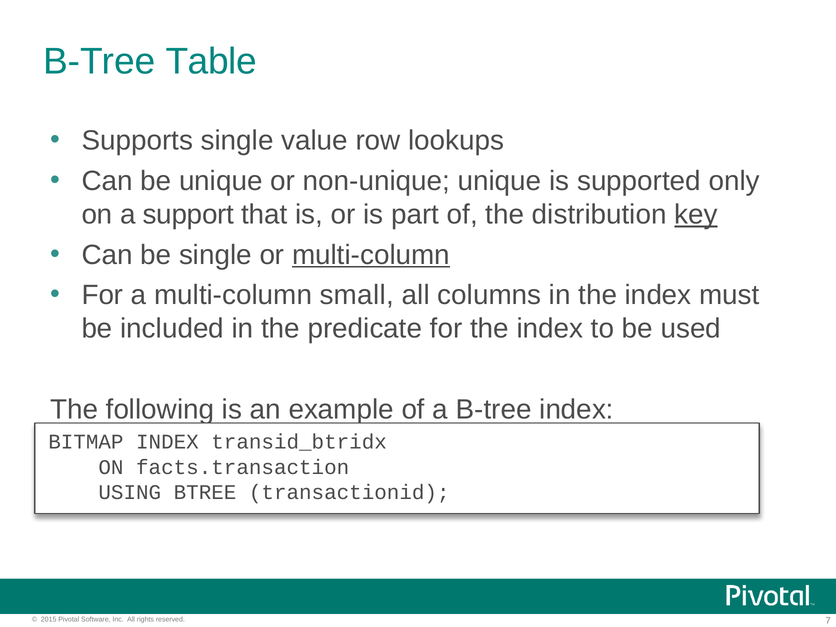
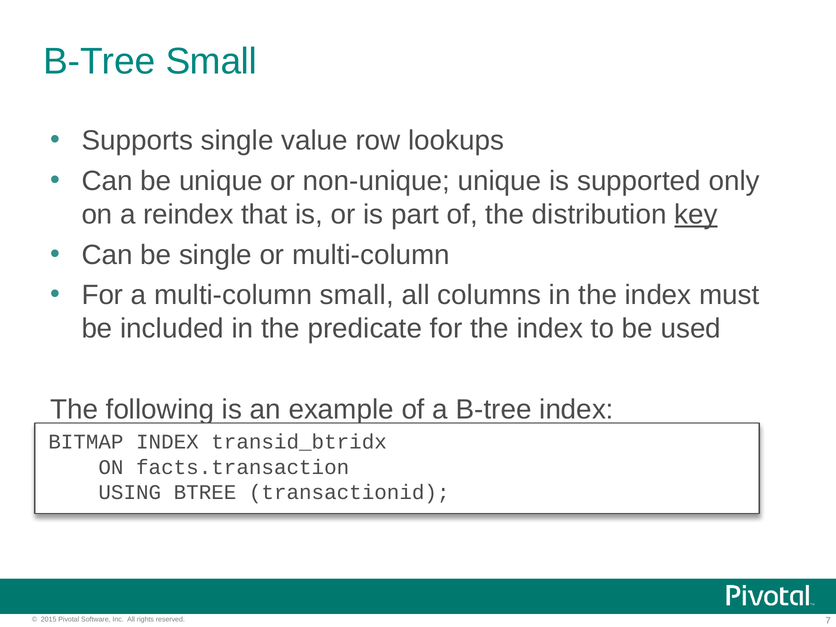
B-Tree Table: Table -> Small (211, 62)
support: support -> reindex (188, 214)
multi-column underline: present -> none (371, 255)
